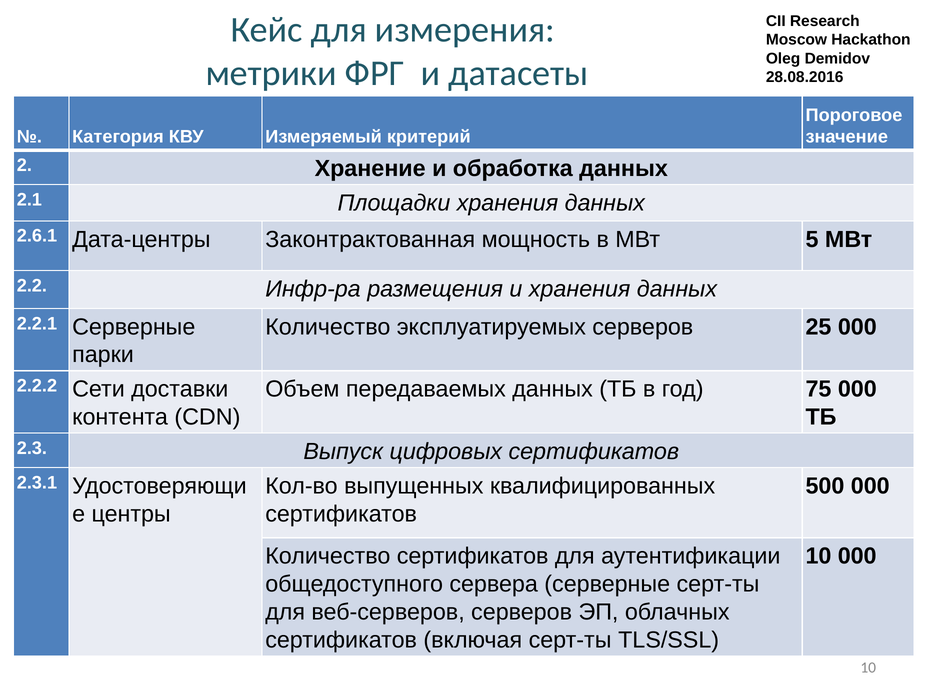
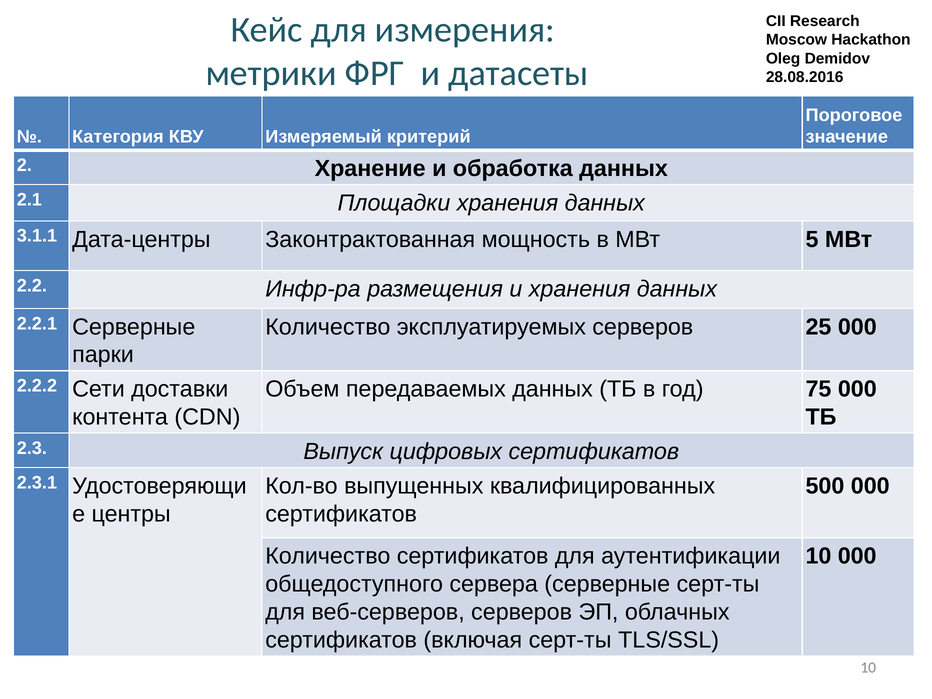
2.6.1: 2.6.1 -> 3.1.1 (37, 236)
